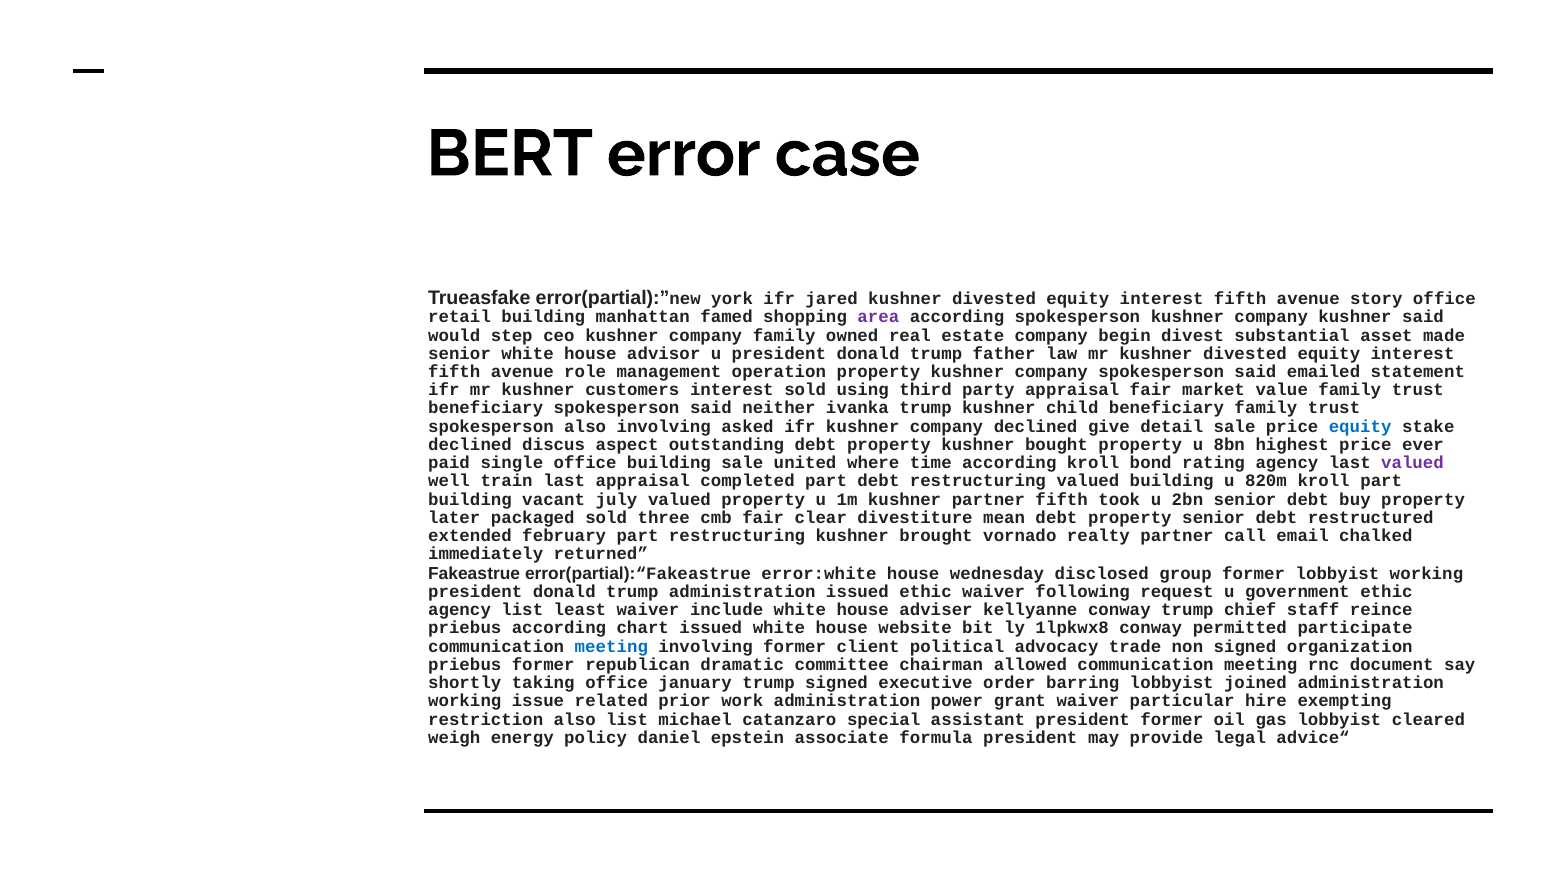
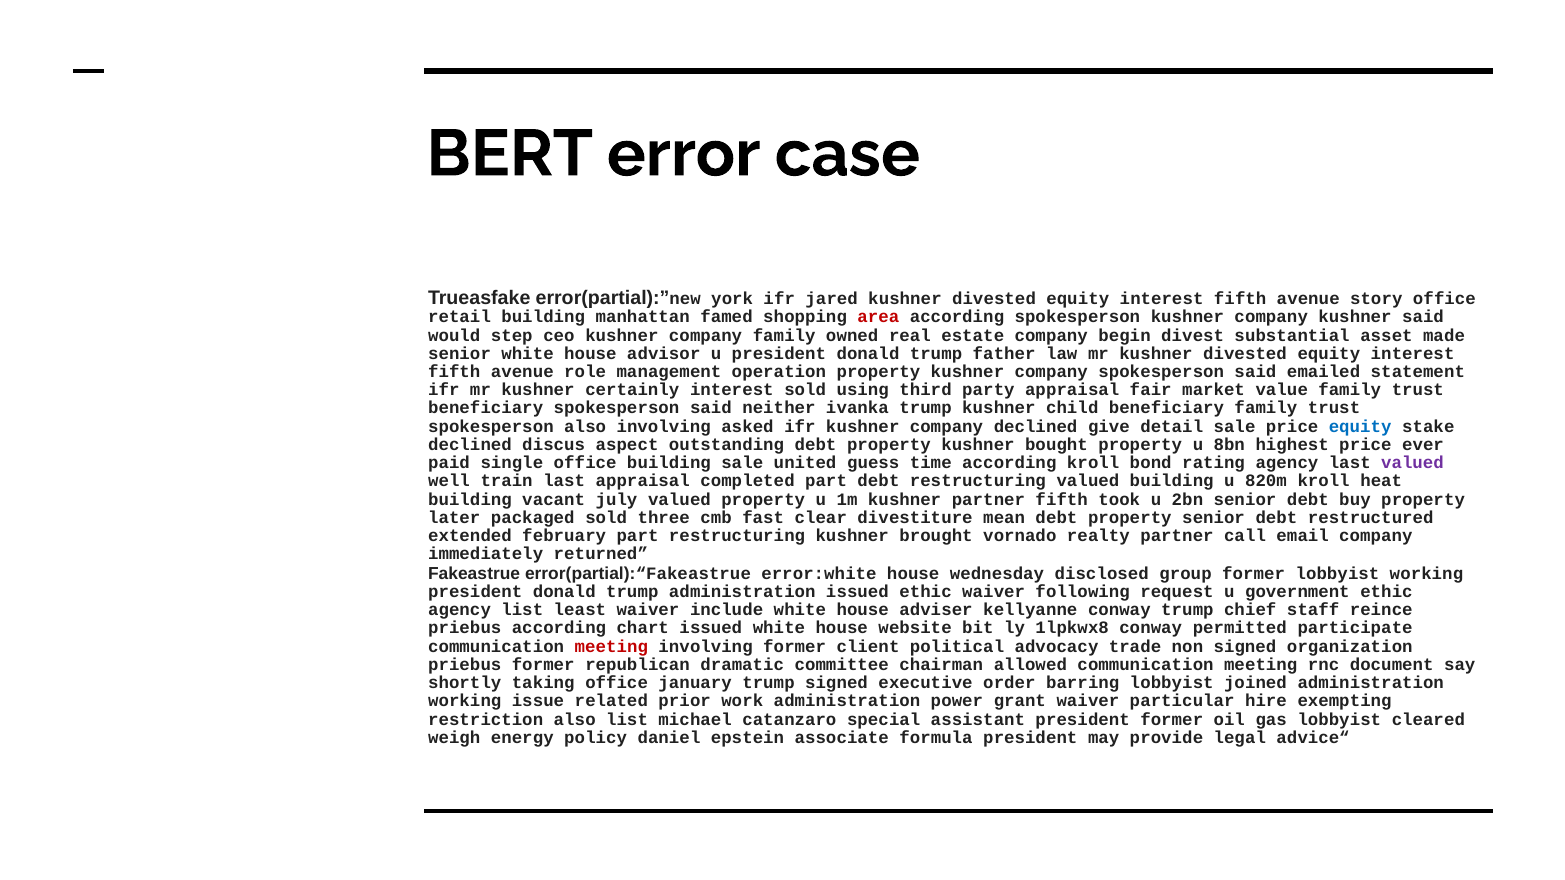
area colour: purple -> red (878, 317)
customers: customers -> certainly (632, 390)
where: where -> guess (873, 463)
kroll part: part -> heat (1381, 481)
cmb fair: fair -> fast (763, 518)
email chalked: chalked -> company (1376, 536)
meeting colour: blue -> red (611, 647)
